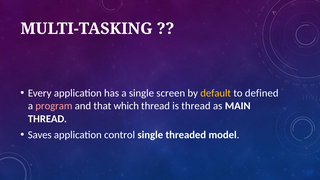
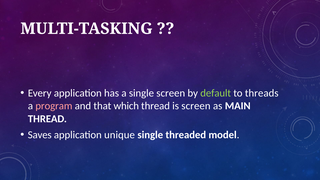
default colour: yellow -> light green (216, 93)
defined: defined -> threads (262, 93)
is thread: thread -> screen (196, 106)
control: control -> unique (119, 135)
